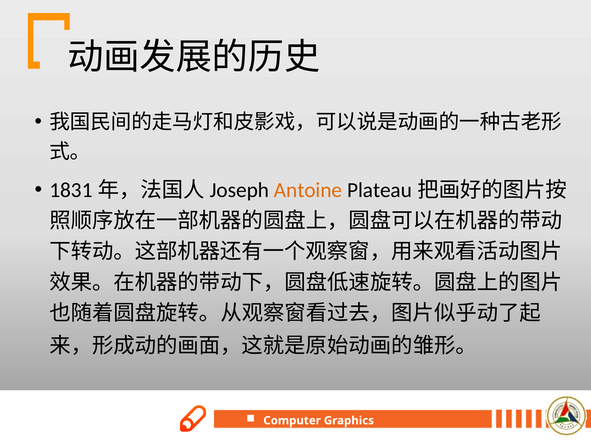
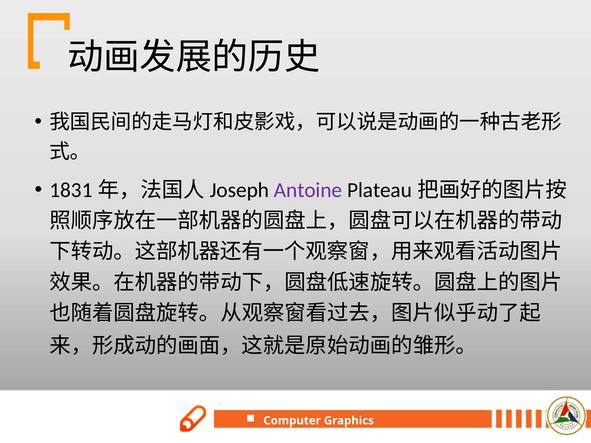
Antoine colour: orange -> purple (308, 190)
